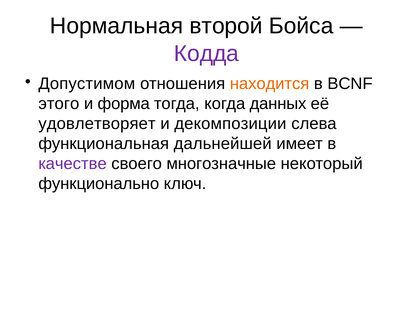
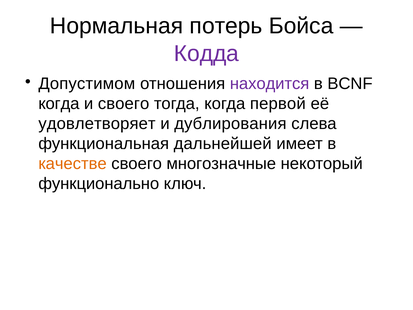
второй: второй -> потерь (226, 26)
находится colour: orange -> purple (270, 84)
этого: этого -> когда (59, 104)
и форма: форма -> своего (124, 104)
данных: данных -> первой (278, 104)
декомпозиции: декомпозиции -> дублирования (230, 124)
качестве colour: purple -> orange (73, 164)
